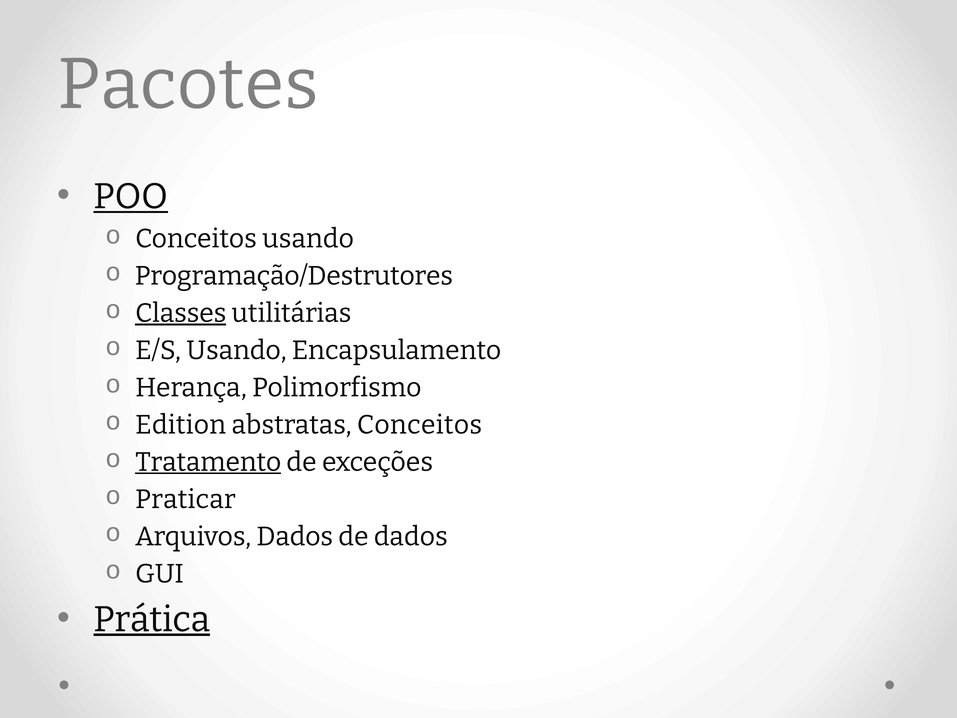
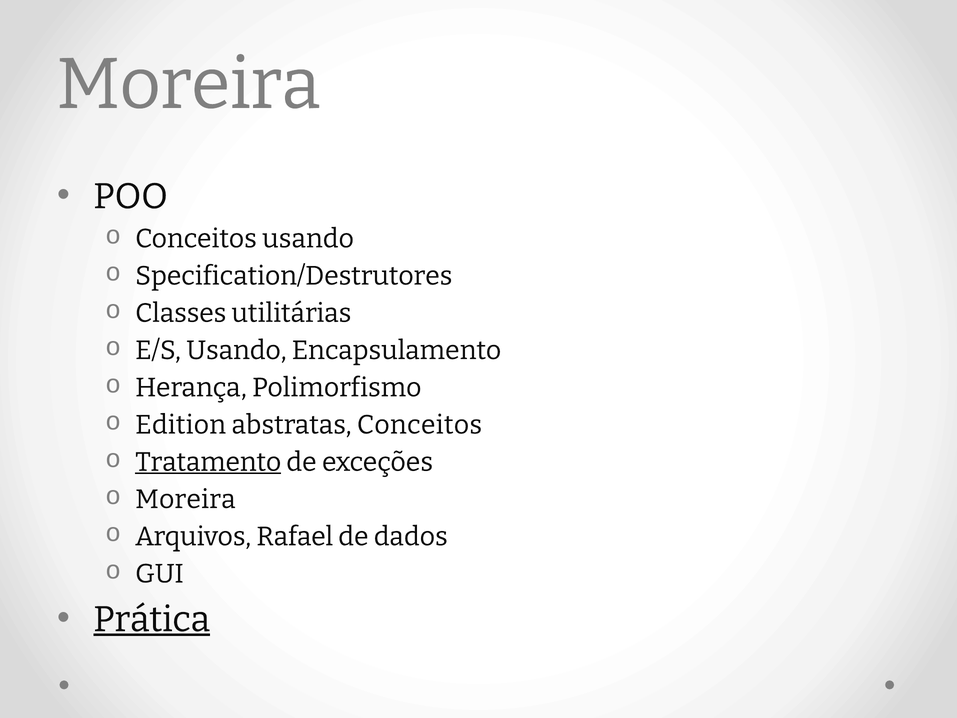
Pacotes: Pacotes -> Moreira (188, 84)
POO underline: present -> none (131, 196)
Programação/Destrutores: Programação/Destrutores -> Specification/Destrutores (294, 276)
Classes underline: present -> none (181, 313)
Praticar: Praticar -> Moreira (185, 499)
Arquivos Dados: Dados -> Rafael (295, 536)
